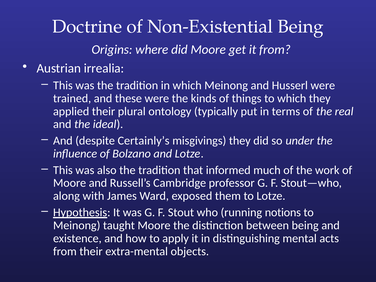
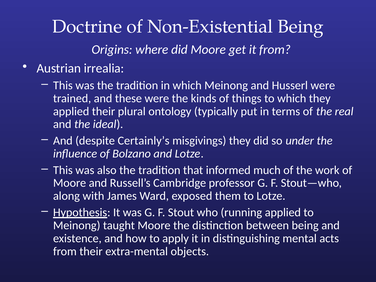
running notions: notions -> applied (283, 212)
